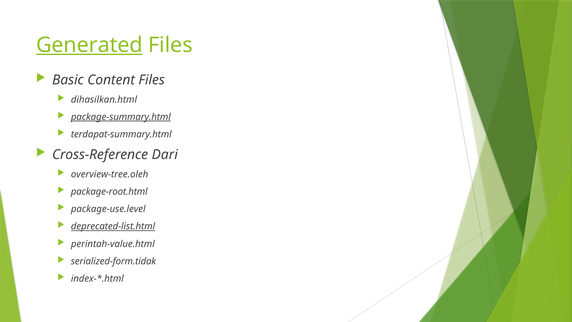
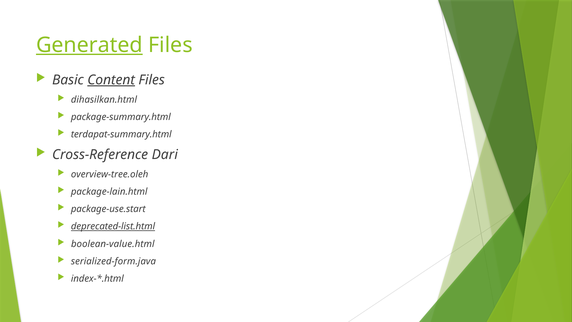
Content underline: none -> present (111, 80)
package-summary.html underline: present -> none (121, 117)
package-root.html: package-root.html -> package-lain.html (109, 191)
package-use.level: package-use.level -> package-use.start (108, 209)
perintah-value.html: perintah-value.html -> boolean-value.html (113, 244)
serialized-form.tidak: serialized-form.tidak -> serialized-form.java (113, 261)
